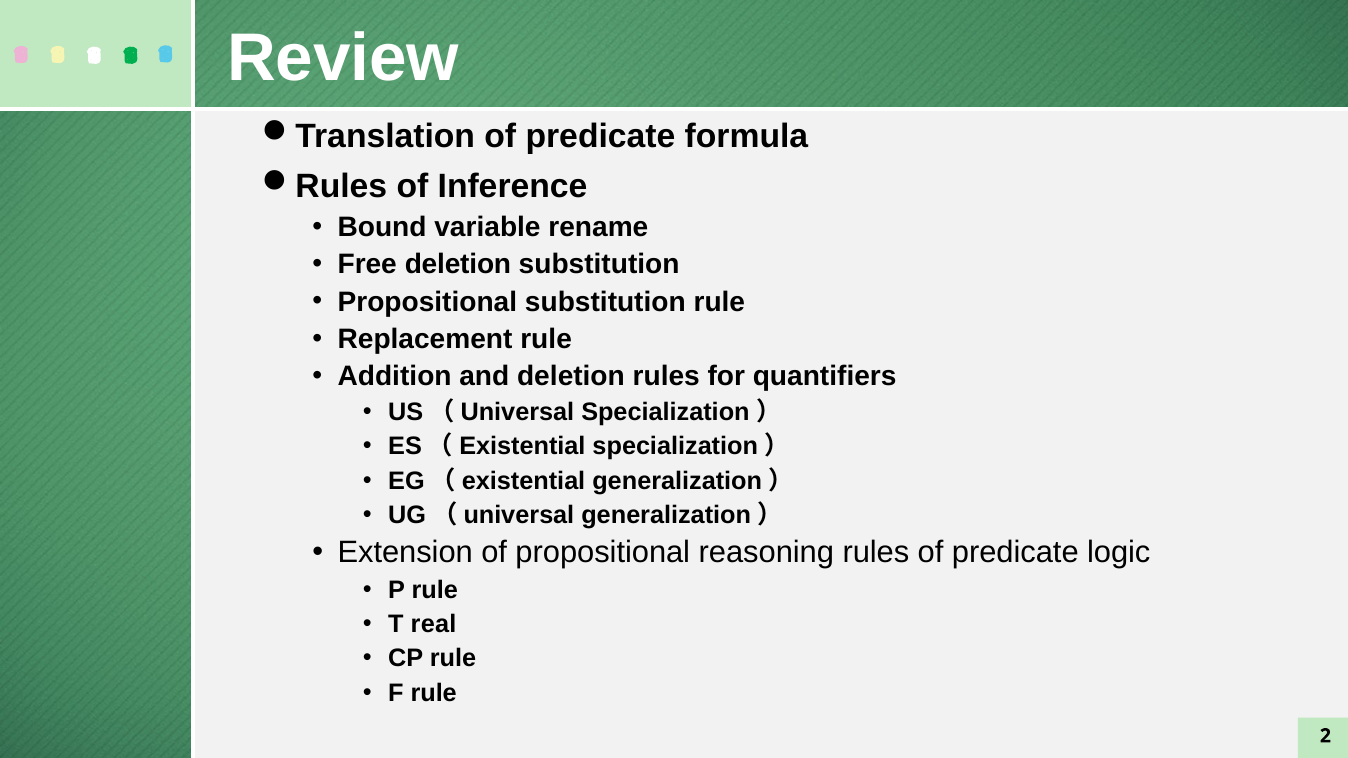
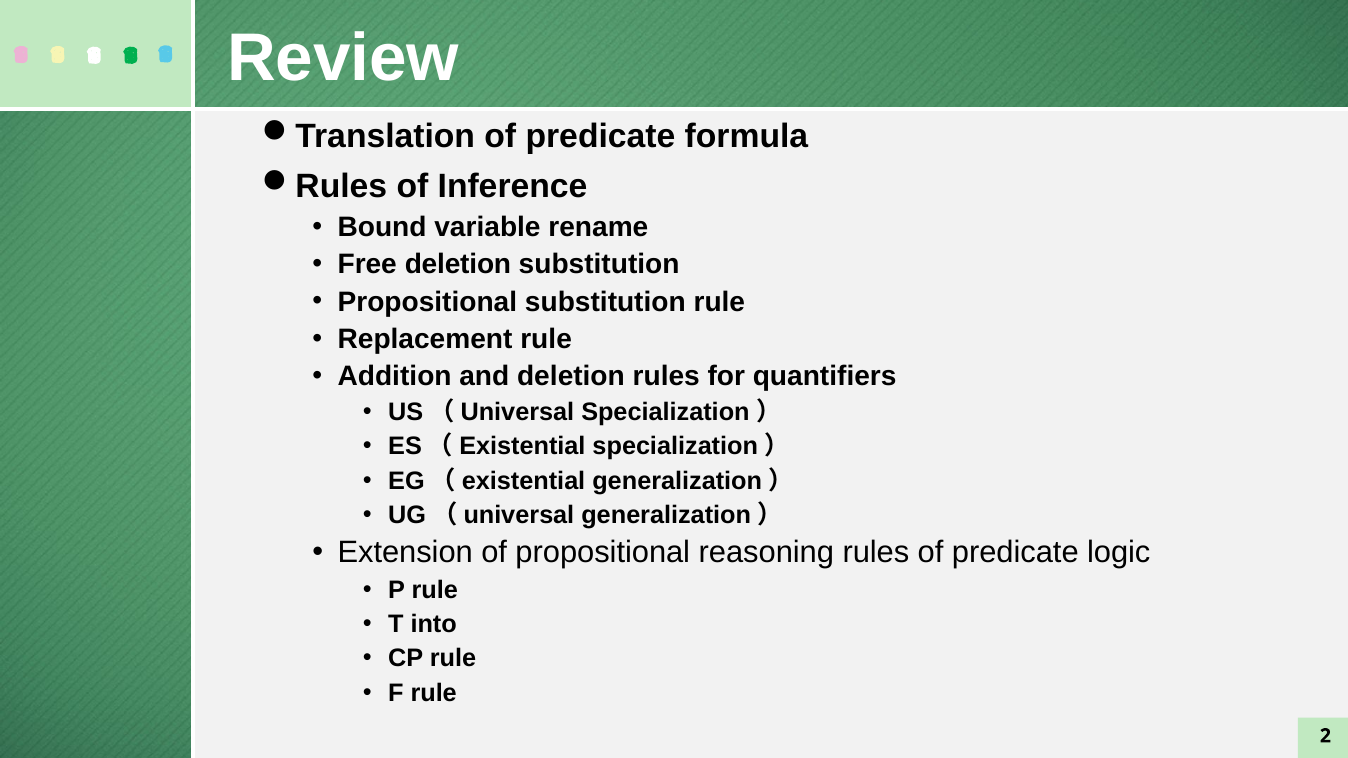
real: real -> into (434, 624)
